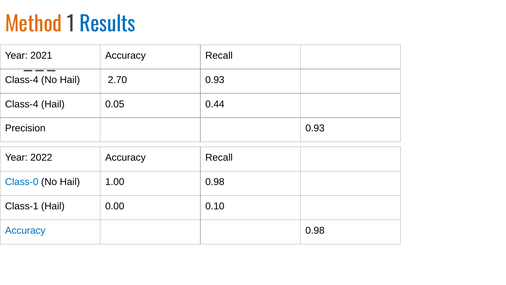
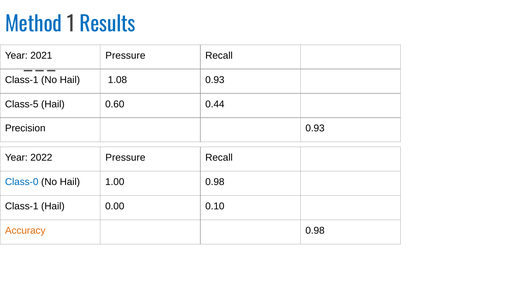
Method colour: orange -> blue (33, 24)
2021 Accuracy: Accuracy -> Pressure (125, 55)
Class-4: Class-4 -> Class-1 (22, 80)
2.70: 2.70 -> 1.08 (117, 80)
Class-4: Class-4 -> Class-5 (22, 104)
0.05: 0.05 -> 0.60 (115, 104)
2022 Accuracy: Accuracy -> Pressure (125, 157)
Accuracy colour: blue -> orange (25, 230)
